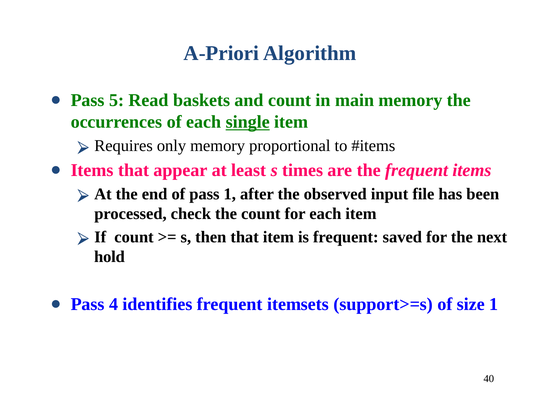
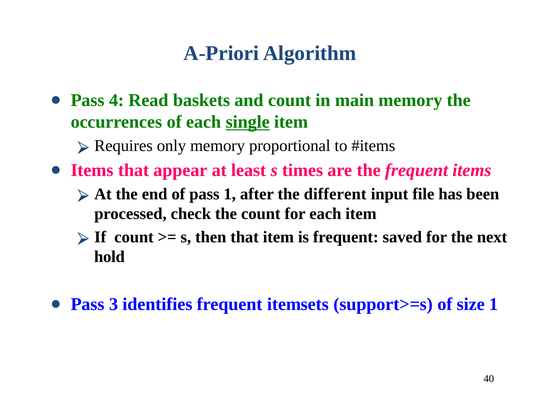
5: 5 -> 4 (117, 100)
observed: observed -> different (335, 194)
4: 4 -> 3 (114, 304)
